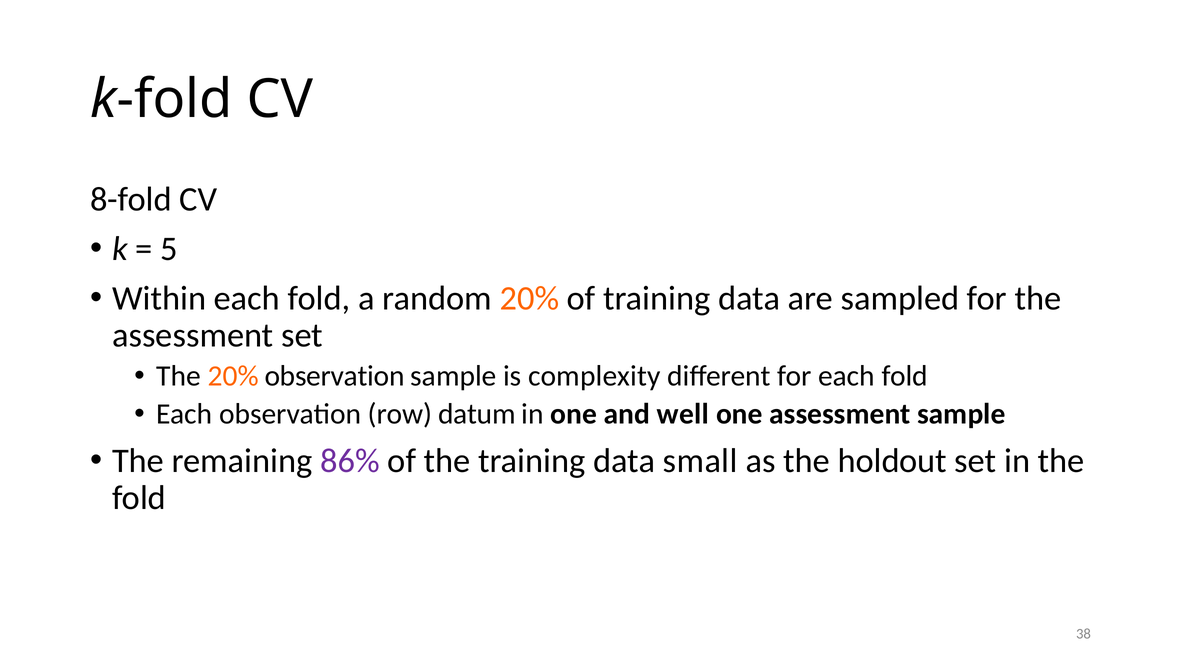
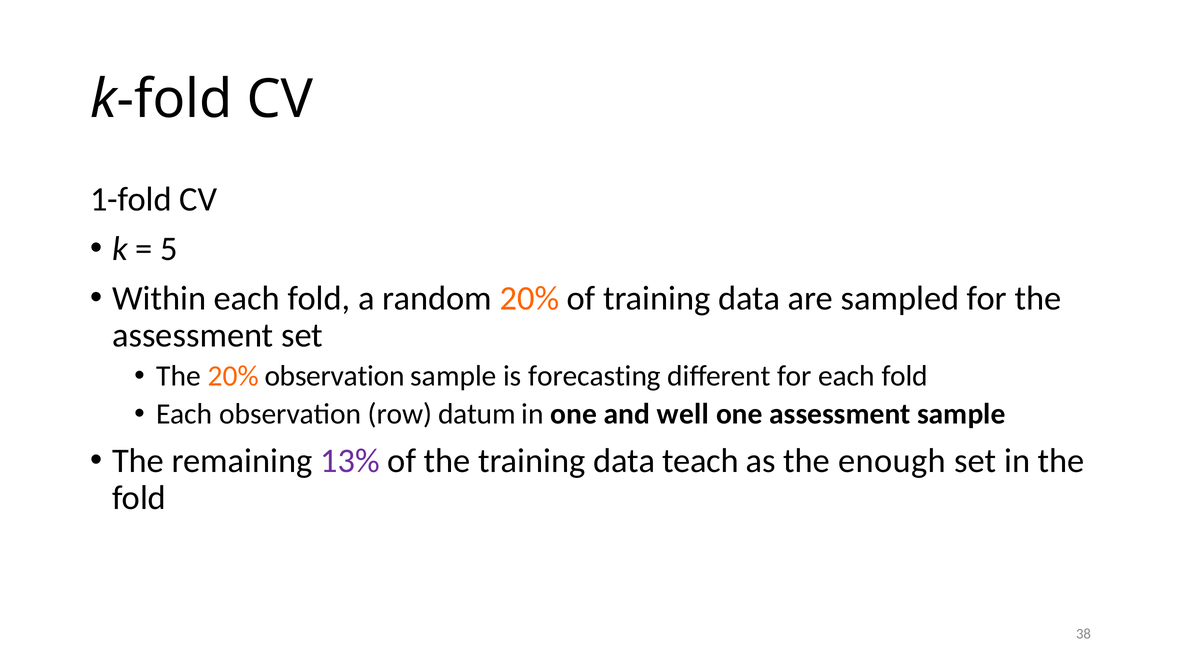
8-fold: 8-fold -> 1-fold (131, 200)
complexity: complexity -> forecasting (594, 376)
86%: 86% -> 13% (350, 461)
small: small -> teach (701, 461)
holdout: holdout -> enough (892, 461)
